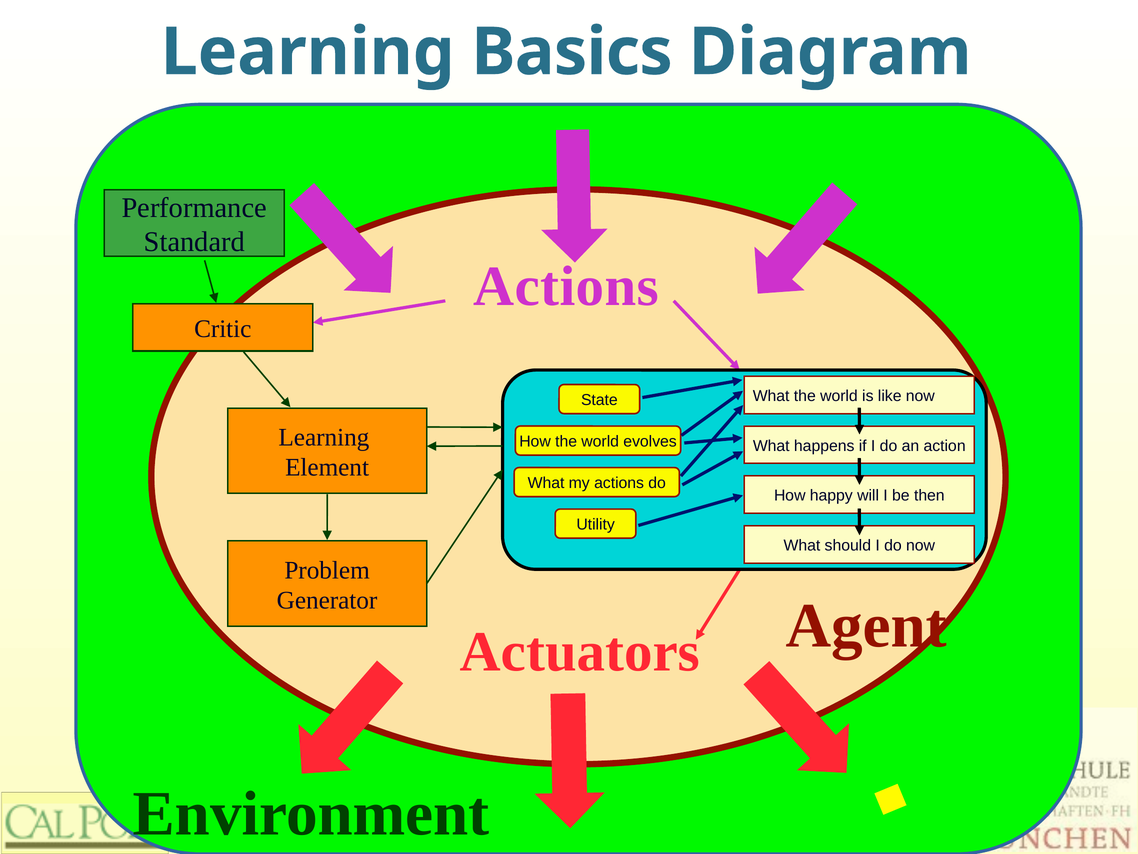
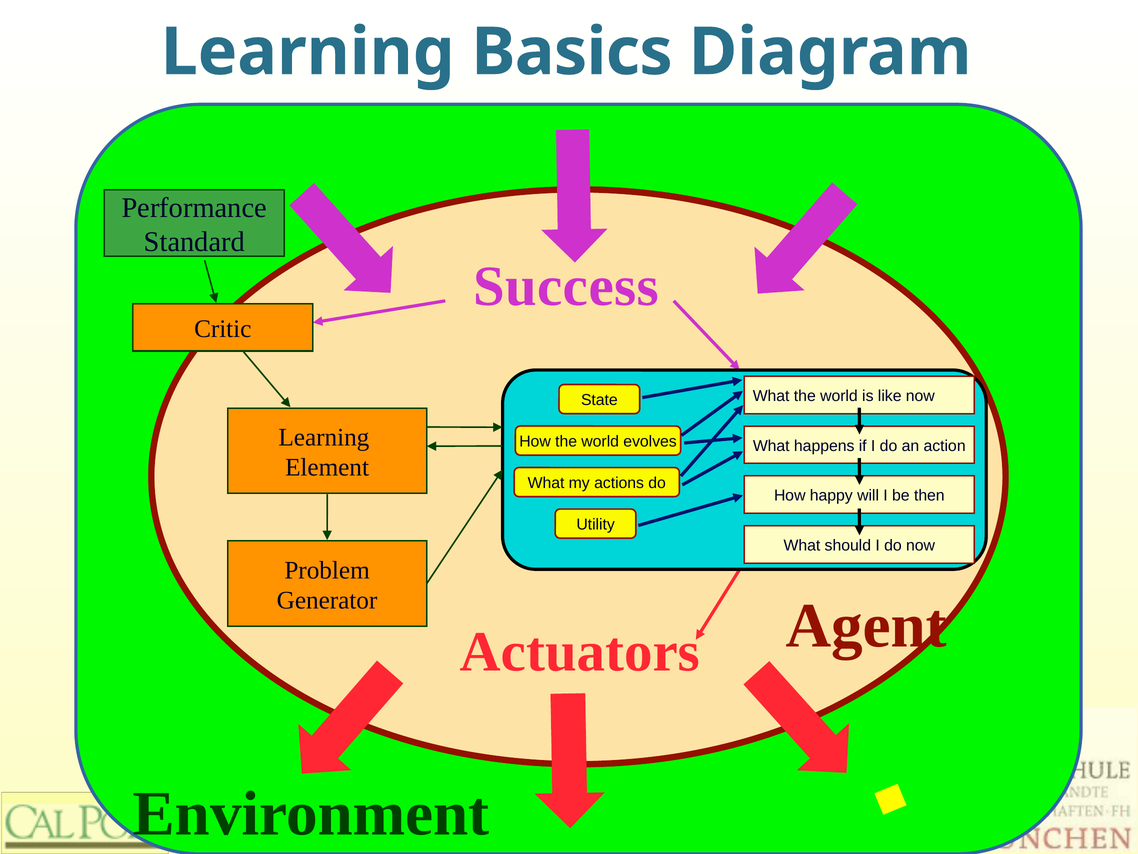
Actions: Actions -> Success (566, 286)
